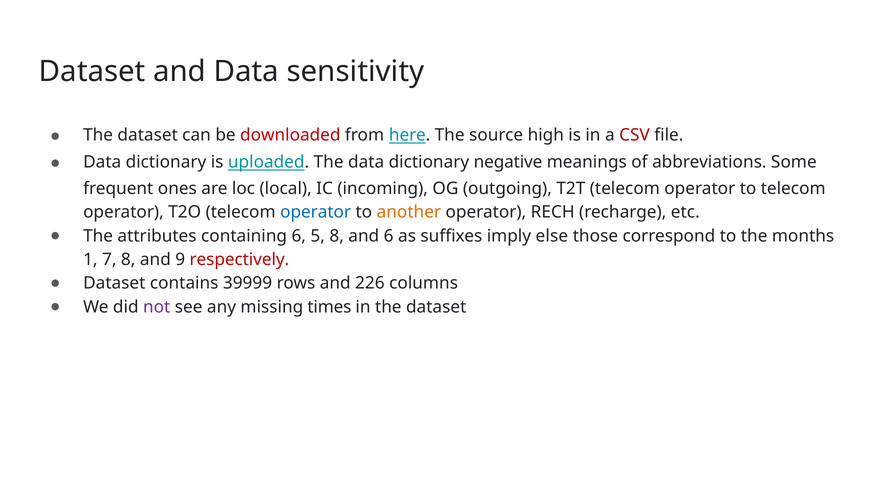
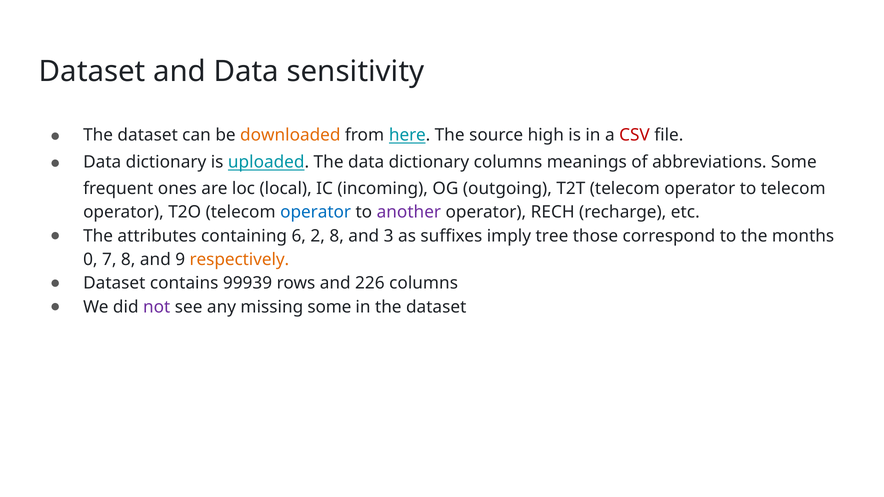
downloaded colour: red -> orange (290, 135)
dictionary negative: negative -> columns (508, 162)
another colour: orange -> purple (409, 212)
5: 5 -> 2 (318, 236)
and 6: 6 -> 3 (389, 236)
else: else -> tree (552, 236)
1: 1 -> 0 (90, 260)
respectively colour: red -> orange (239, 260)
39999: 39999 -> 99939 (248, 283)
missing times: times -> some (329, 307)
